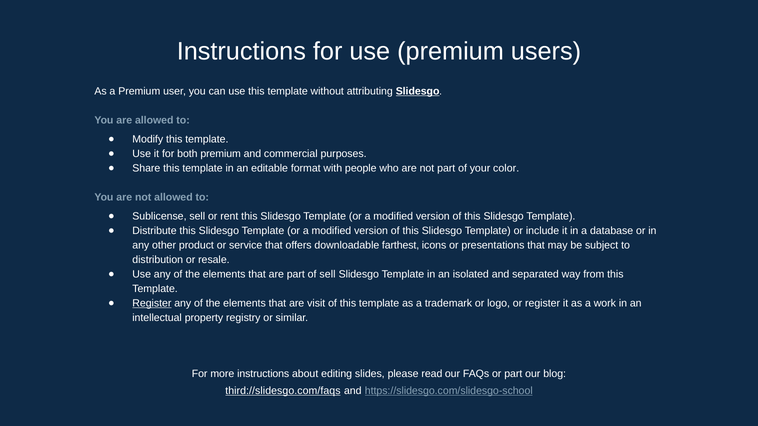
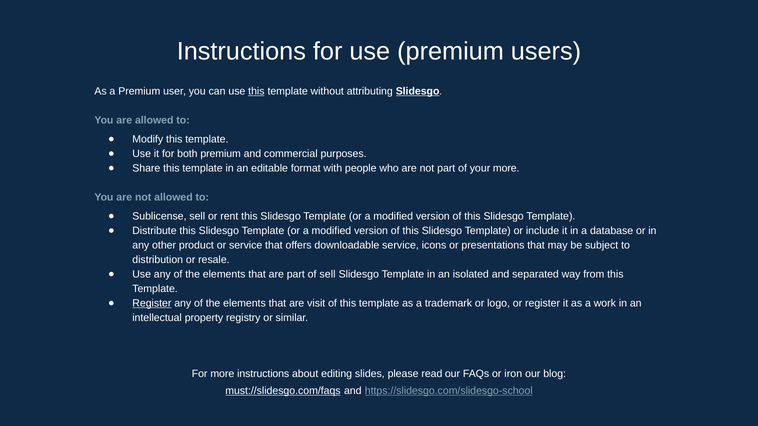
this underline: none -> present (256, 91)
your color: color -> more (506, 168)
downloadable farthest: farthest -> service (400, 245)
or part: part -> iron (513, 374)
third://slidesgo.com/faqs: third://slidesgo.com/faqs -> must://slidesgo.com/faqs (283, 391)
